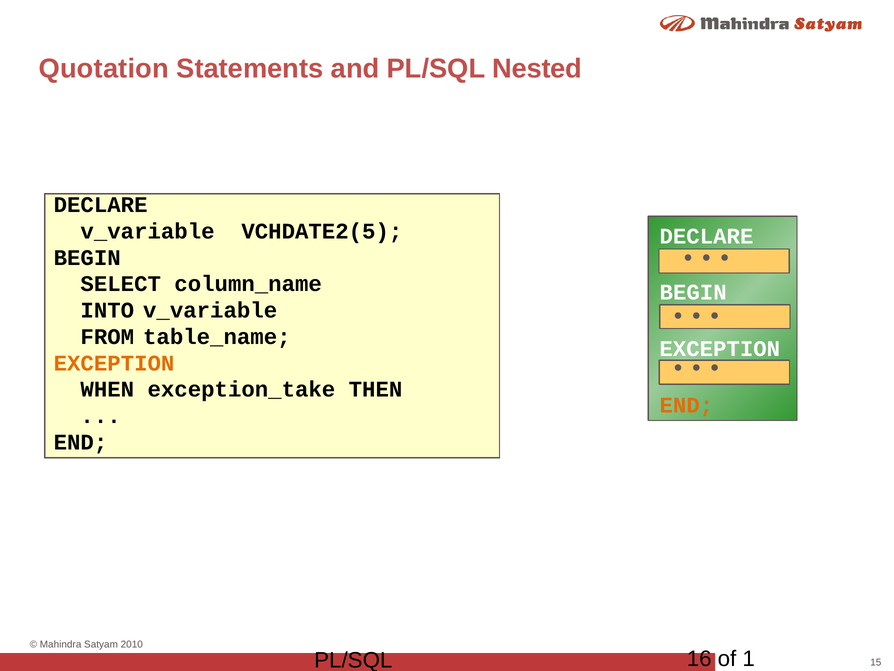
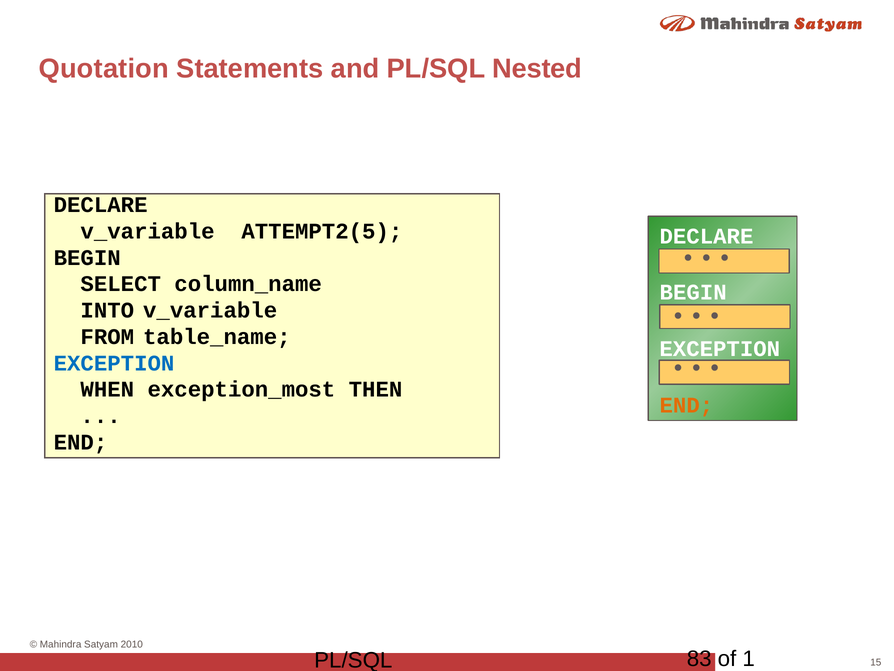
VCHDATE2(5: VCHDATE2(5 -> ATTEMPT2(5 (322, 231)
EXCEPTION colour: orange -> blue (114, 363)
exception_take: exception_take -> exception_most (241, 389)
16: 16 -> 83 (699, 658)
